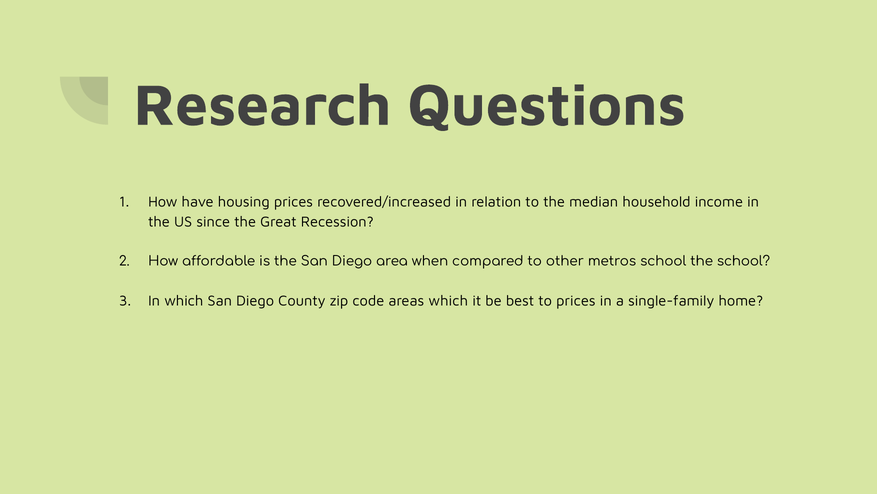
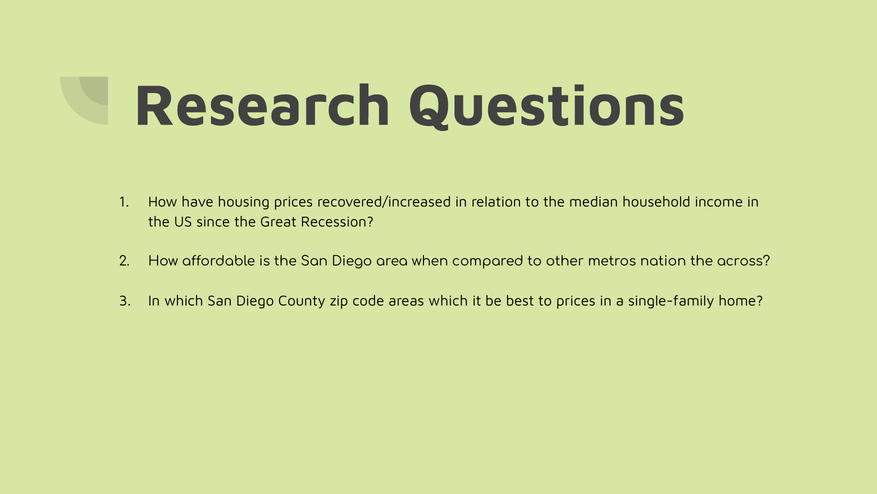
metros school: school -> nation (663, 261)
the school: school -> across (743, 261)
